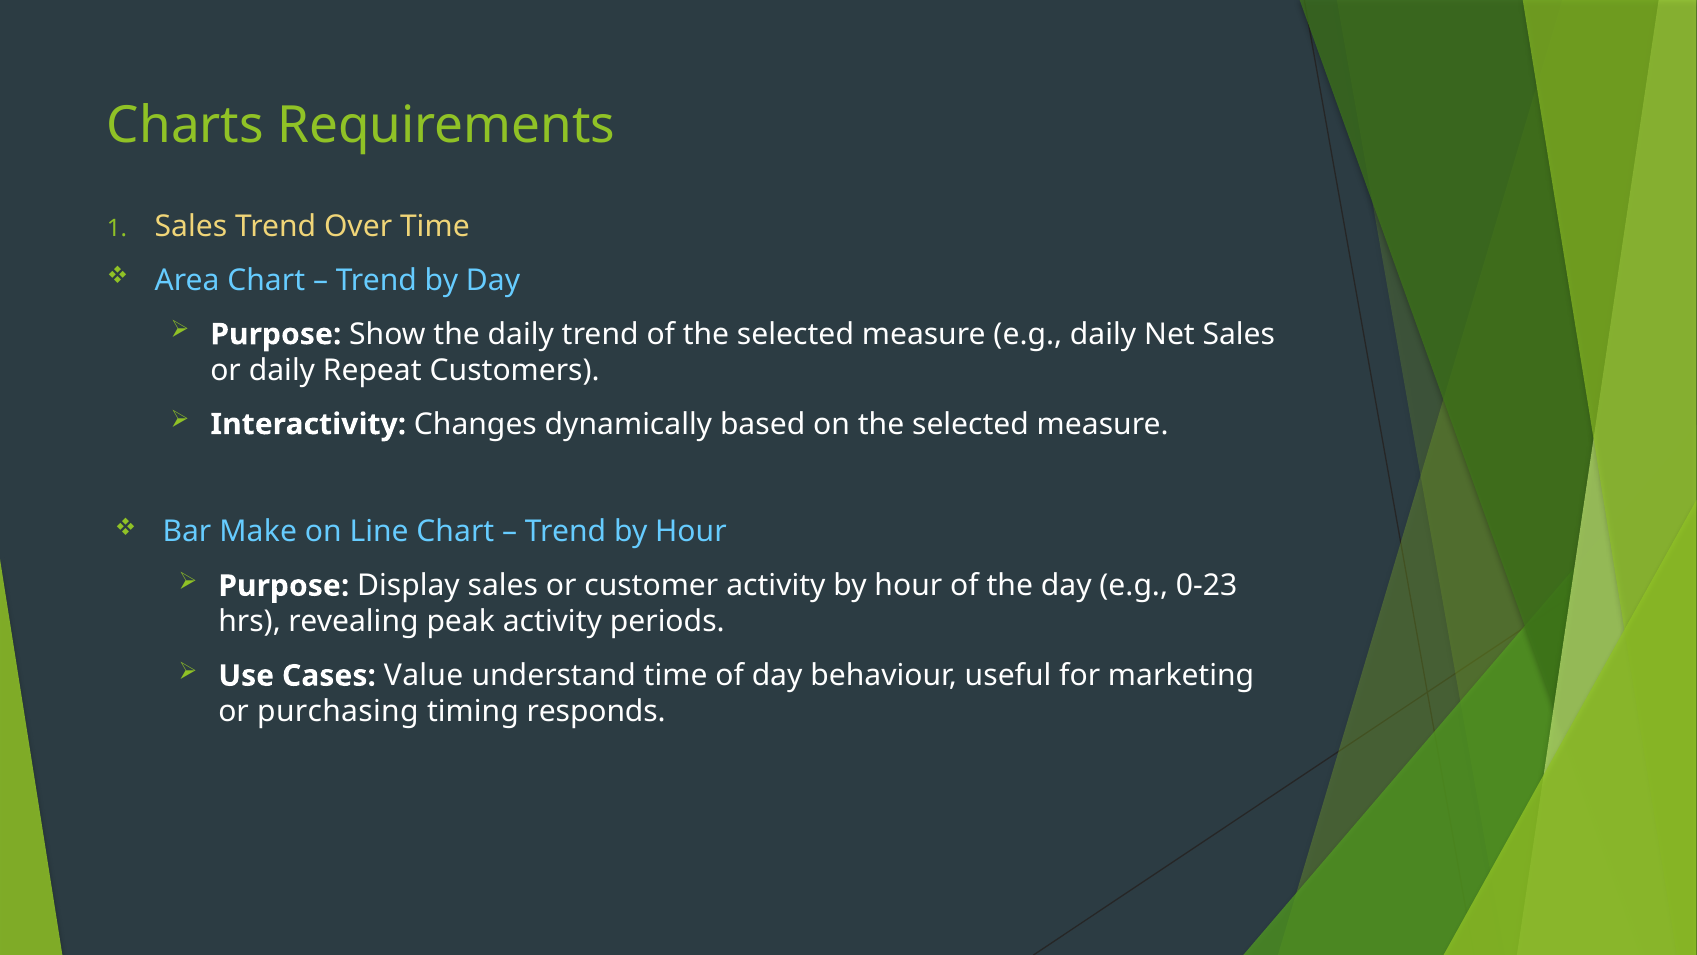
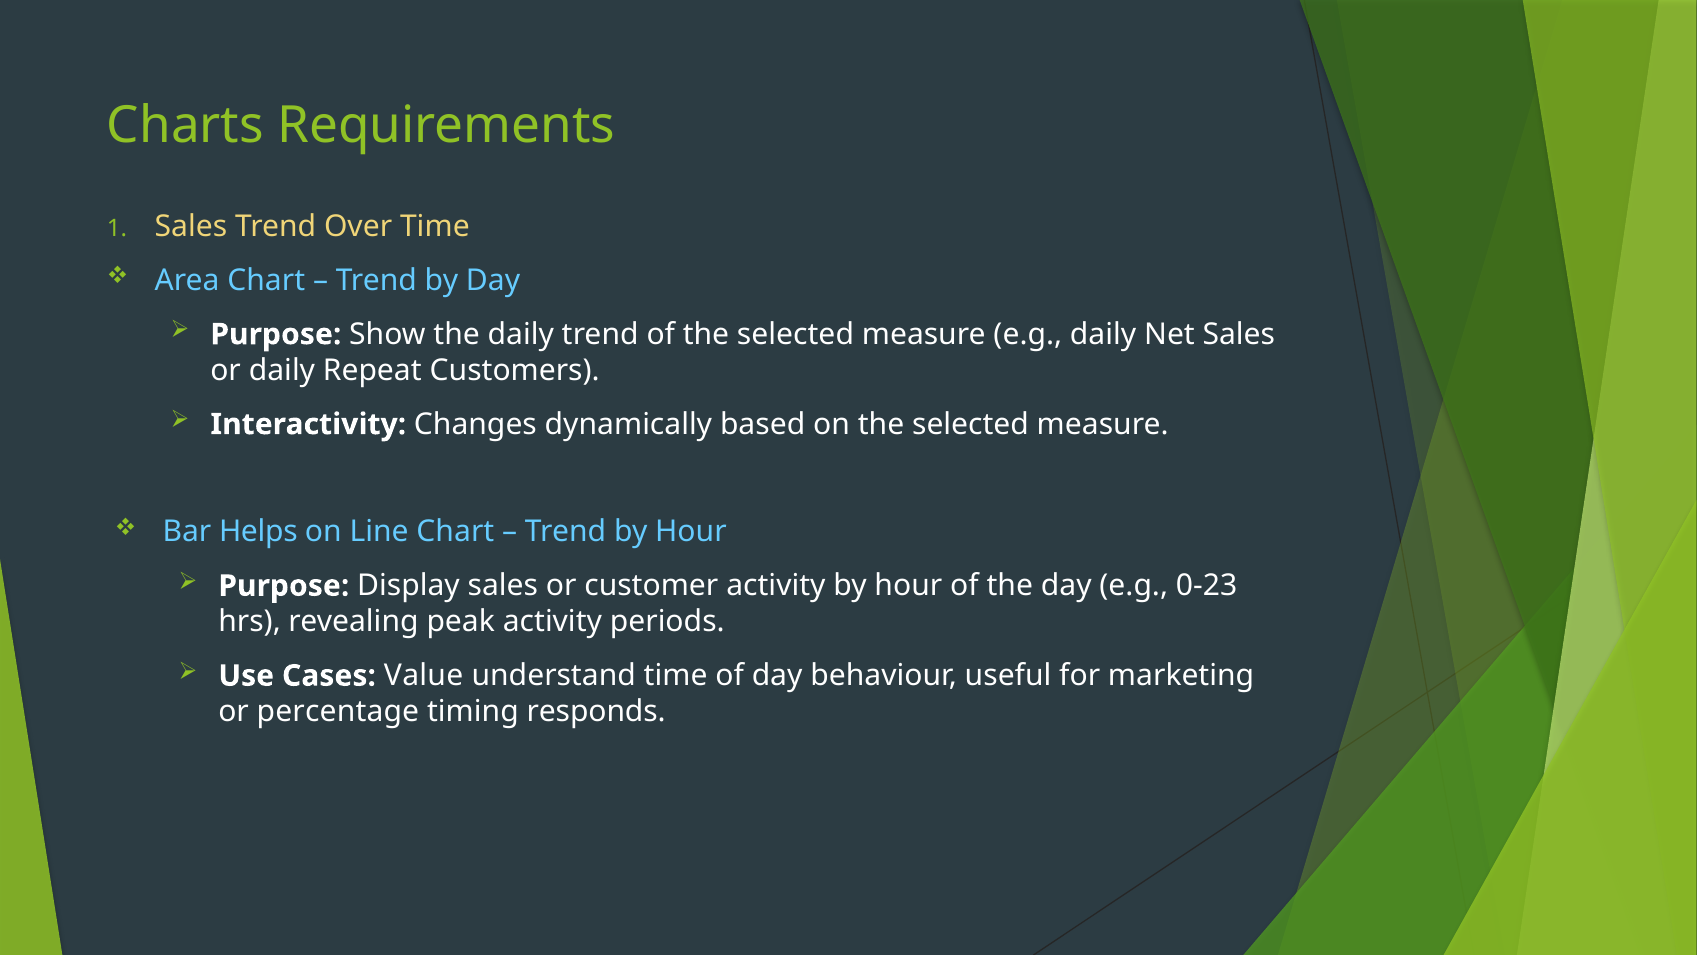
Make: Make -> Helps (258, 532)
purchasing: purchasing -> percentage (338, 712)
